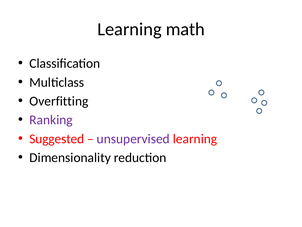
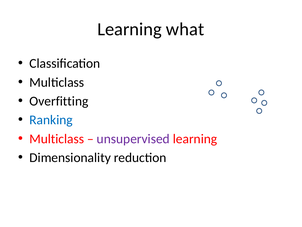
math: math -> what (185, 29)
Ranking colour: purple -> blue (51, 120)
Suggested: Suggested -> Multiclass (57, 139)
